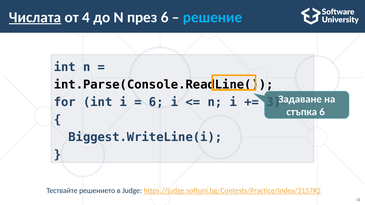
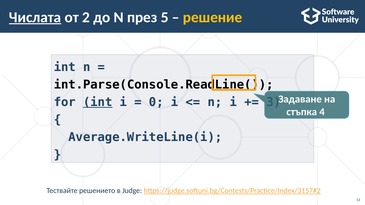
4: 4 -> 2 (86, 17)
през 6: 6 -> 5 (165, 17)
решение colour: light blue -> yellow (213, 17)
int underline: none -> present (98, 102)
6: 6 -> 0 (156, 102)
стъпка 6: 6 -> 4 (322, 112)
Biggest.WriteLine(i: Biggest.WriteLine(i -> Average.WriteLine(i (145, 137)
